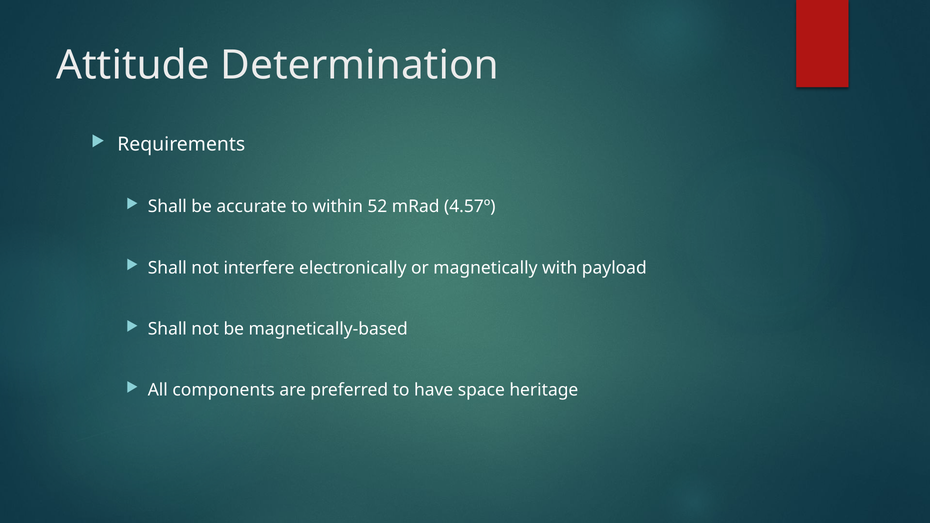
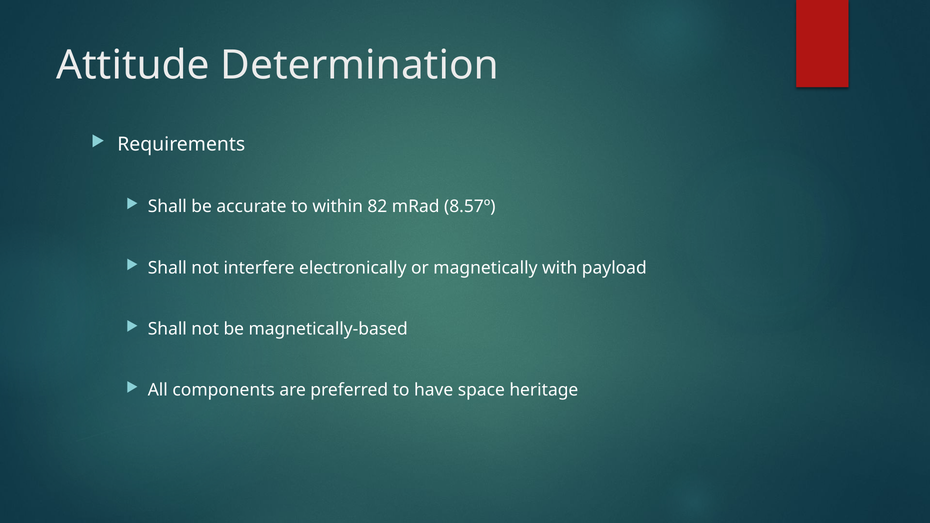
52: 52 -> 82 (377, 207)
4.57º: 4.57º -> 8.57º (470, 207)
